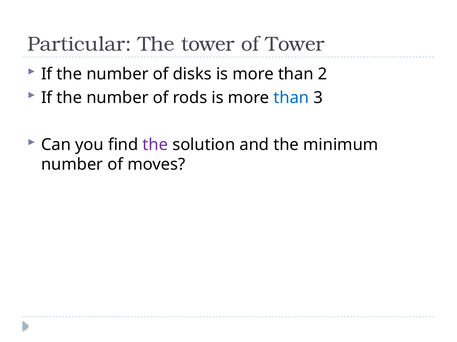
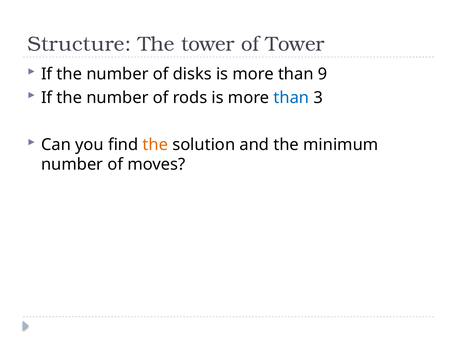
Particular: Particular -> Structure (79, 44)
2: 2 -> 9 (323, 74)
the colour: purple -> orange (155, 145)
